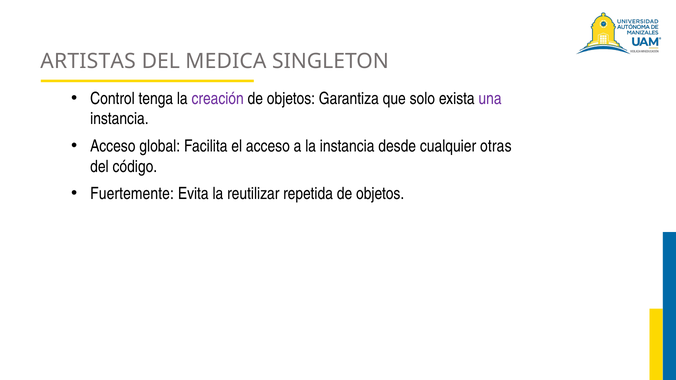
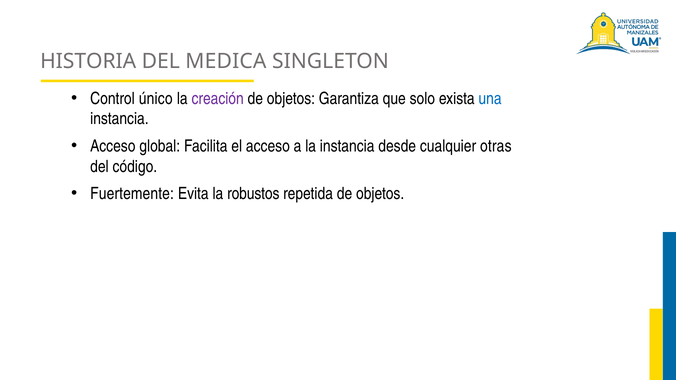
ARTISTAS: ARTISTAS -> HISTORIA (88, 61)
tenga: tenga -> único (156, 99)
una colour: purple -> blue (490, 99)
reutilizar: reutilizar -> robustos (253, 194)
